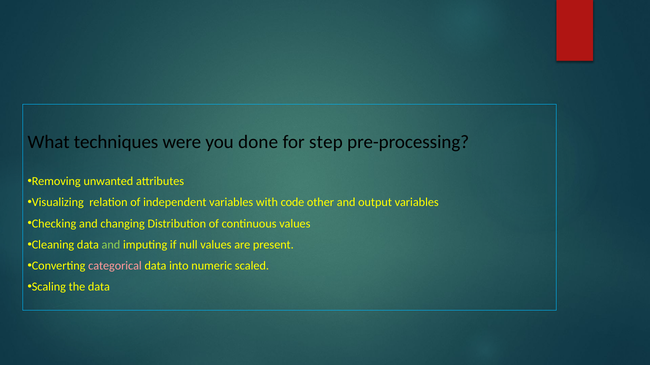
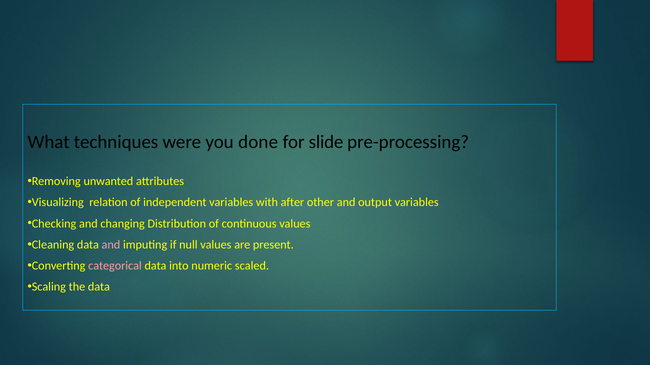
step: step -> slide (326, 142)
code: code -> after (292, 203)
and colour: light green -> pink (111, 245)
